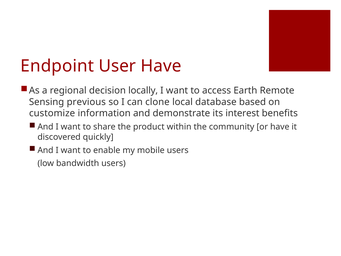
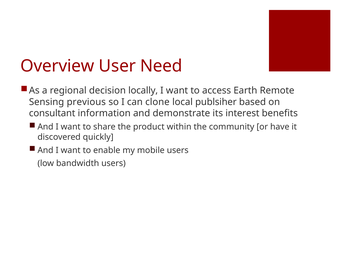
Endpoint: Endpoint -> Overview (57, 66)
User Have: Have -> Need (161, 66)
database: database -> publsiher (216, 102)
customize: customize -> consultant (52, 113)
